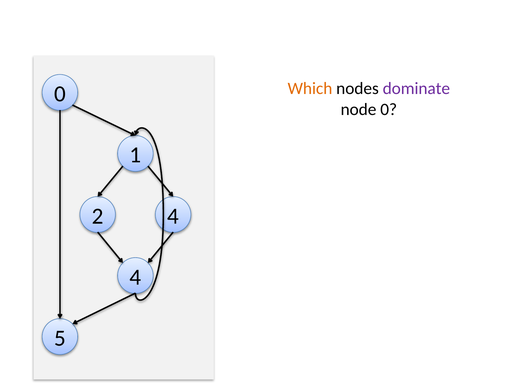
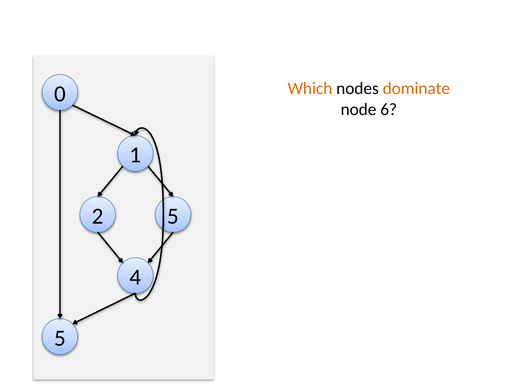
dominate colour: purple -> orange (416, 88)
node 0: 0 -> 6 (389, 109)
2 4: 4 -> 5 (173, 216)
